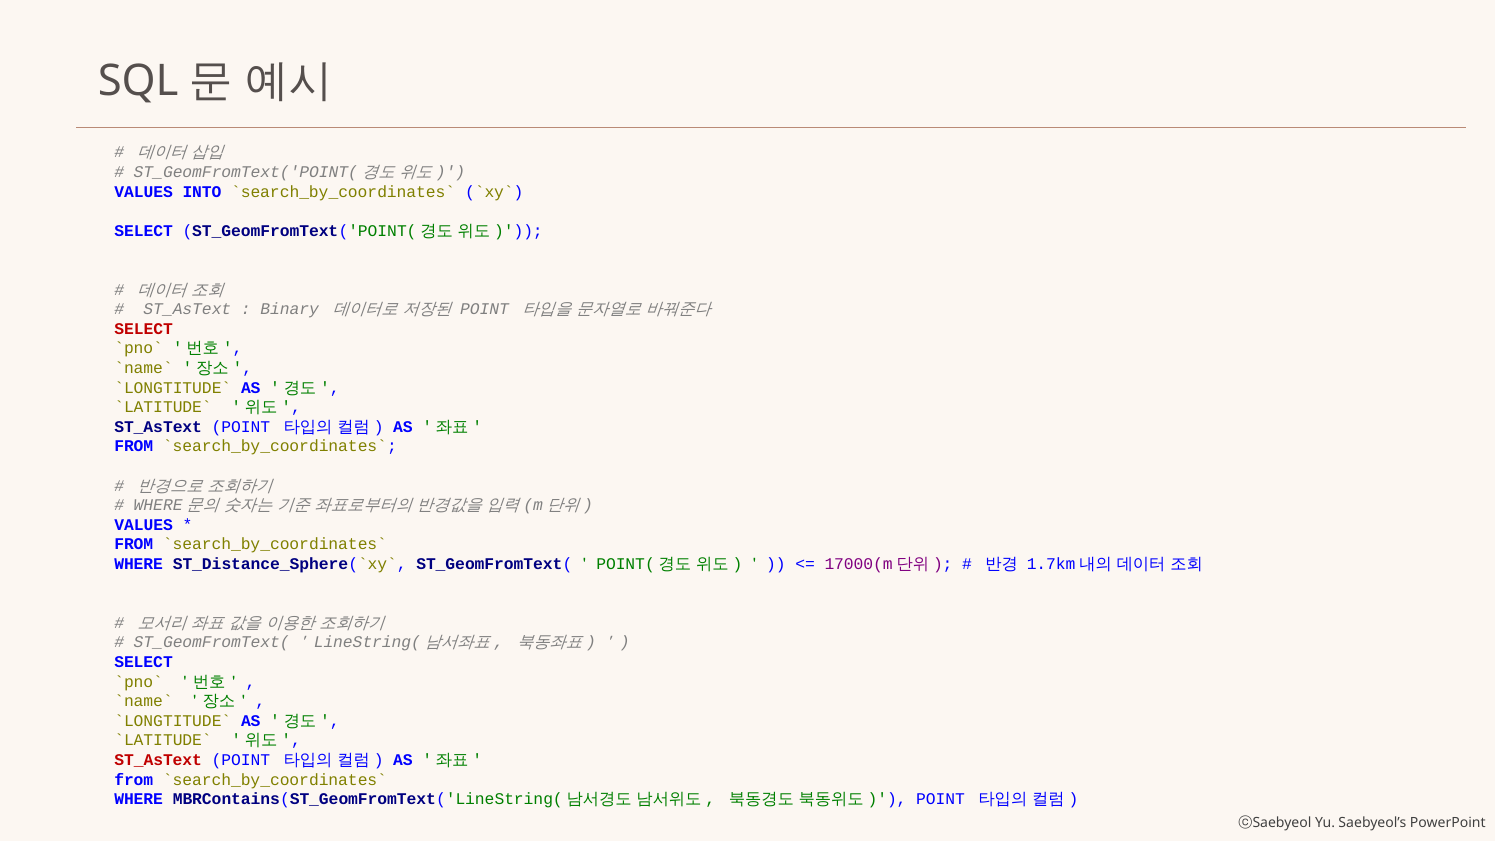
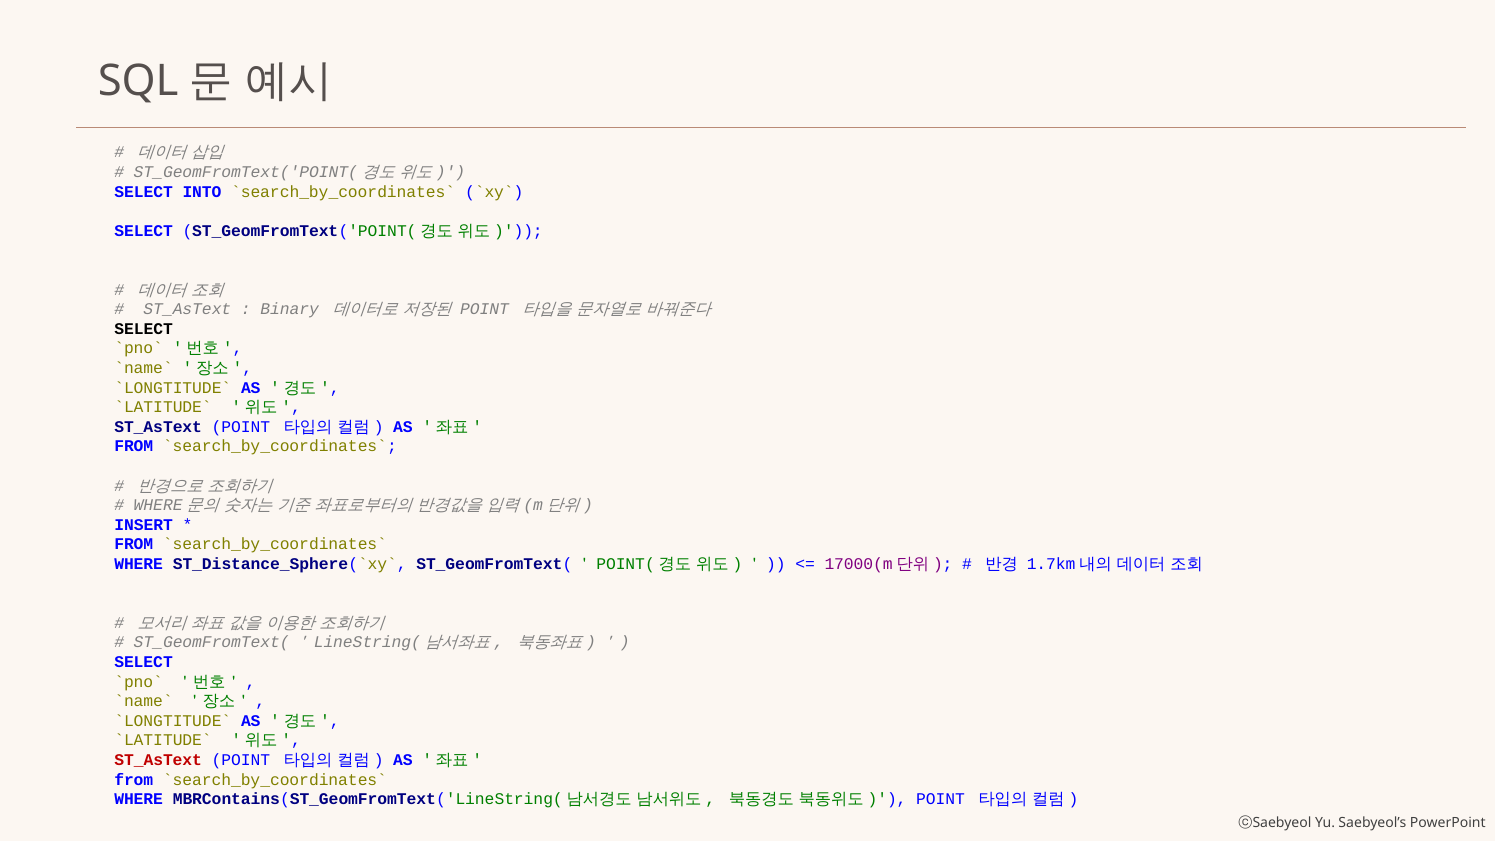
VALUES: VALUES -> SELECT (144, 192)
SELECT colour: red -> black (144, 329)
VALUES: VALUES -> INSERT (144, 525)
